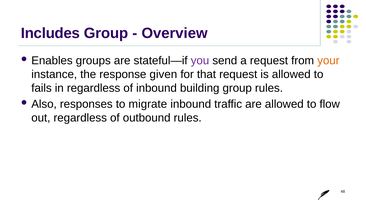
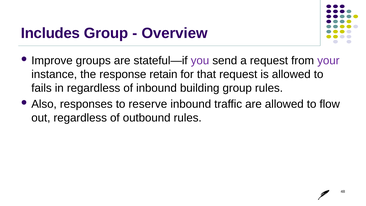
Enables: Enables -> Improve (52, 61)
your colour: orange -> purple (328, 61)
given: given -> retain (163, 74)
migrate: migrate -> reserve (148, 104)
